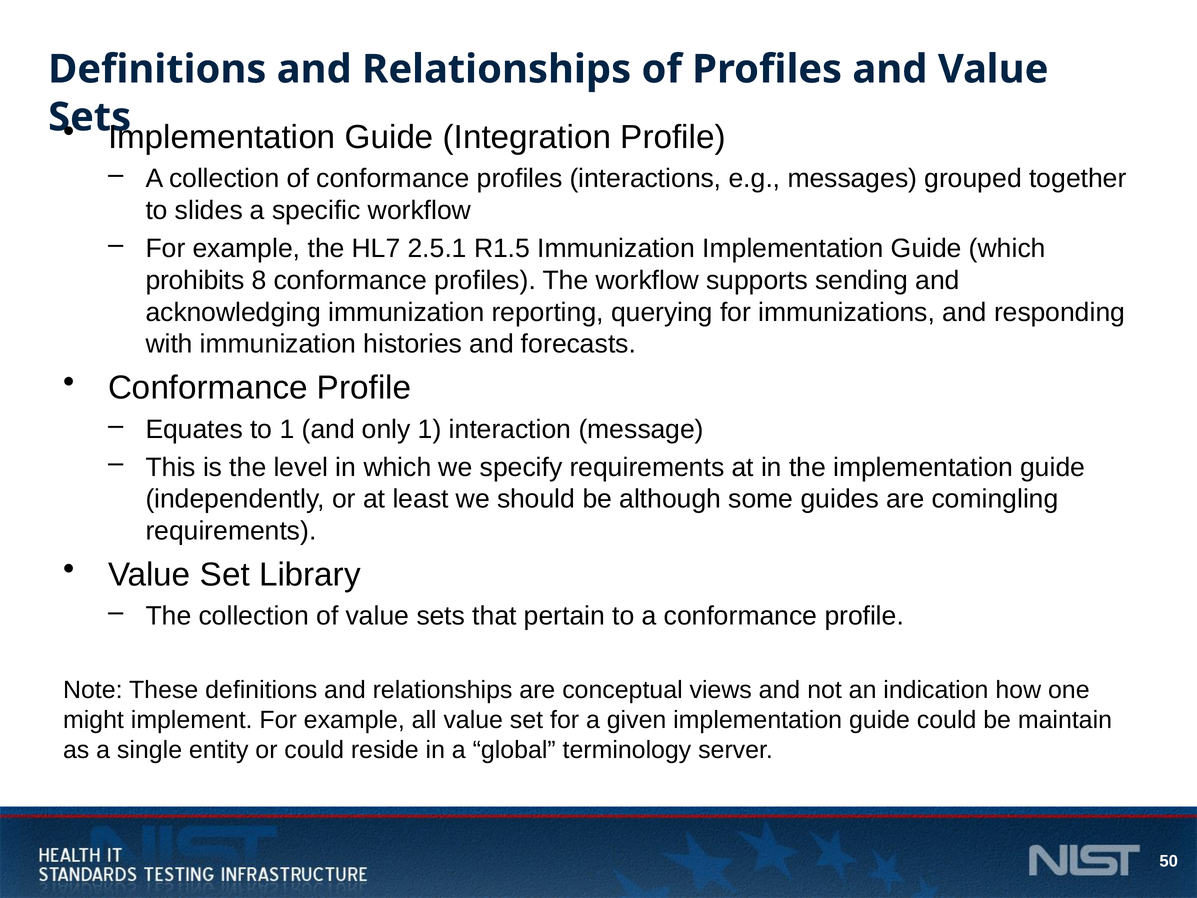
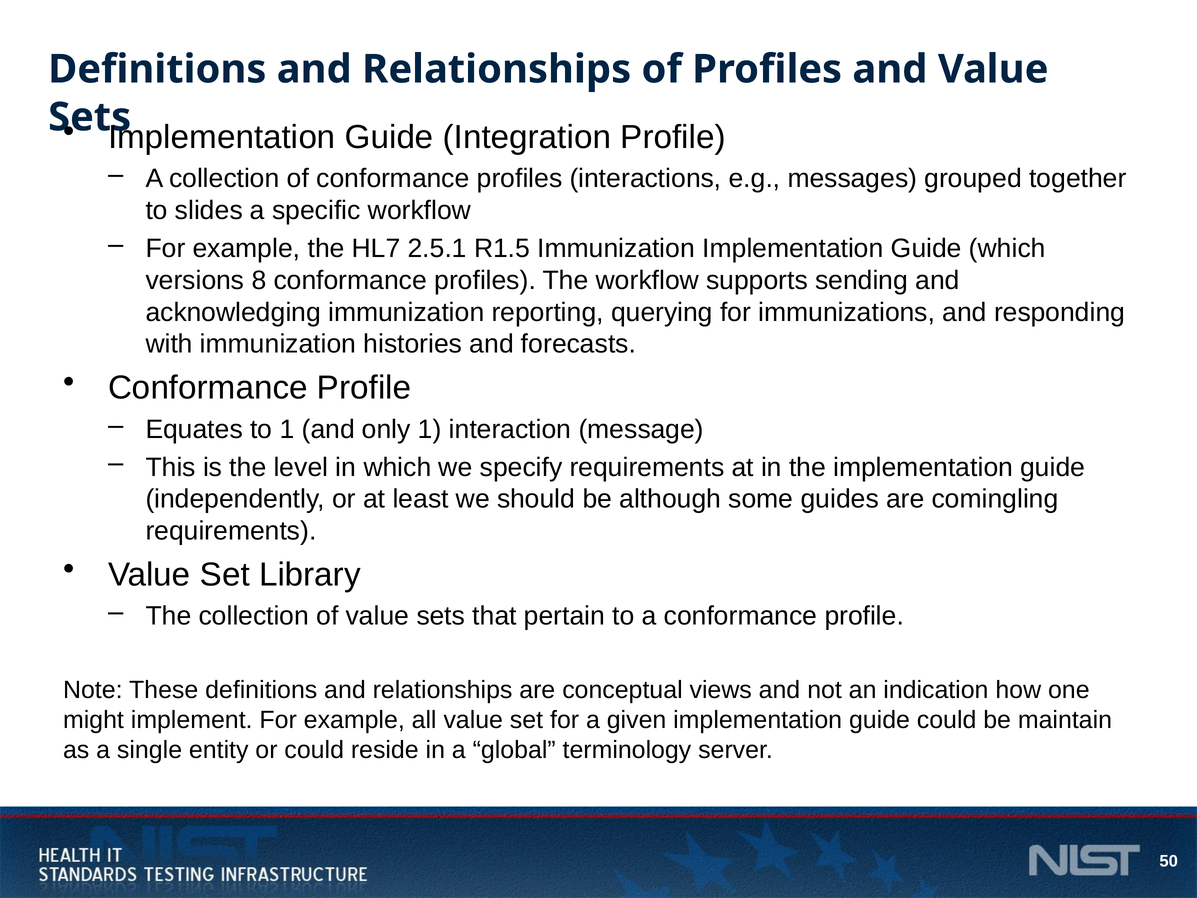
prohibits: prohibits -> versions (195, 280)
